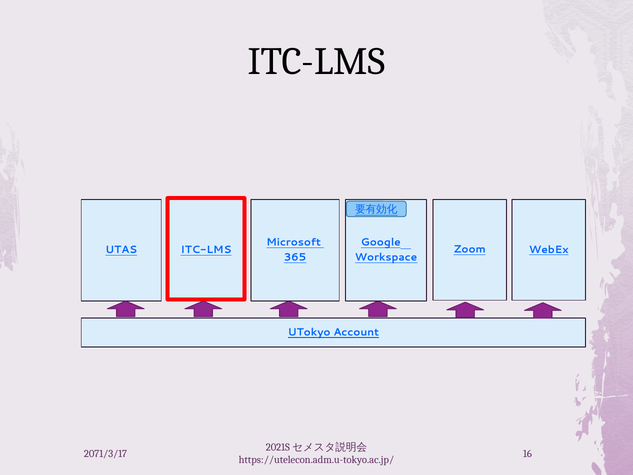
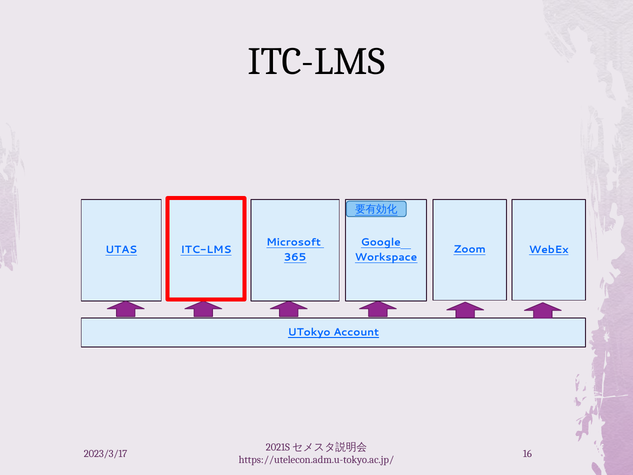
2071/3/17: 2071/3/17 -> 2023/3/17 (106, 453)
